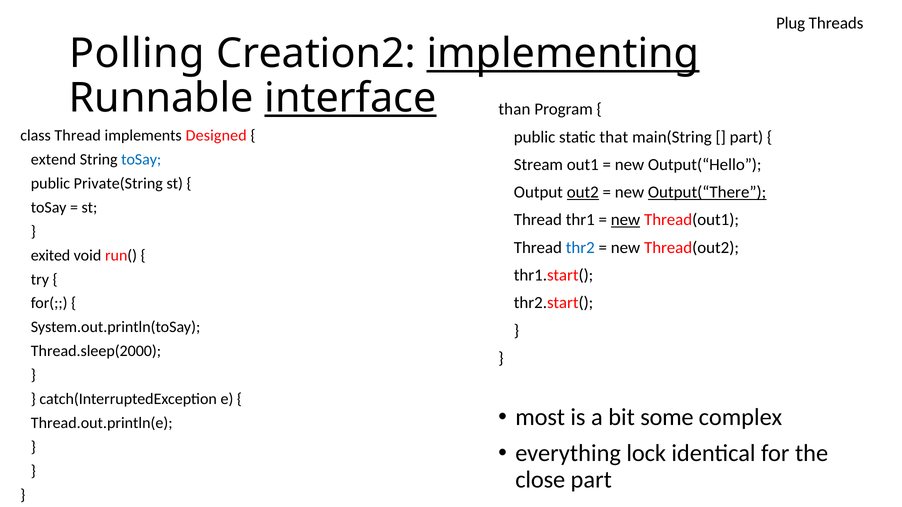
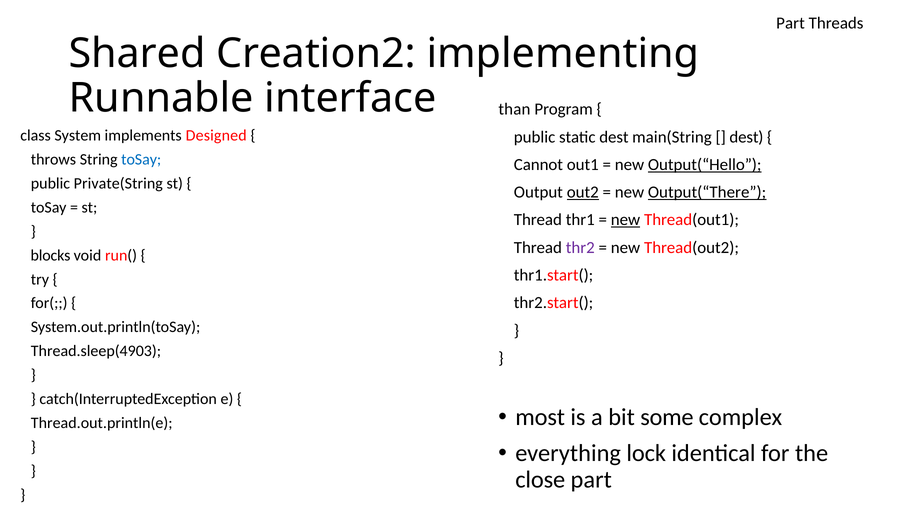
Plug: Plug -> Part (791, 23)
Polling: Polling -> Shared (137, 53)
implementing underline: present -> none (563, 53)
interface underline: present -> none (350, 98)
class Thread: Thread -> System (78, 136)
static that: that -> dest (614, 137)
part: part -> dest (746, 137)
extend: extend -> throws (53, 160)
Stream: Stream -> Cannot (538, 165)
Output(“Hello underline: none -> present (705, 165)
thr2 colour: blue -> purple (580, 248)
exited: exited -> blocks (51, 255)
Thread.sleep(2000: Thread.sleep(2000 -> Thread.sleep(4903 (96, 351)
